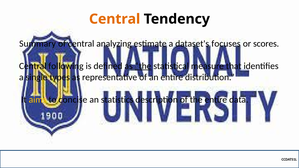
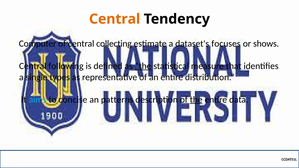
Summary: Summary -> Computer (38, 44)
analyzing: analyzing -> collecting (114, 44)
scores: scores -> shows (266, 44)
aims colour: yellow -> light blue (38, 100)
statistics: statistics -> patterns (117, 100)
the underline: none -> present (196, 100)
